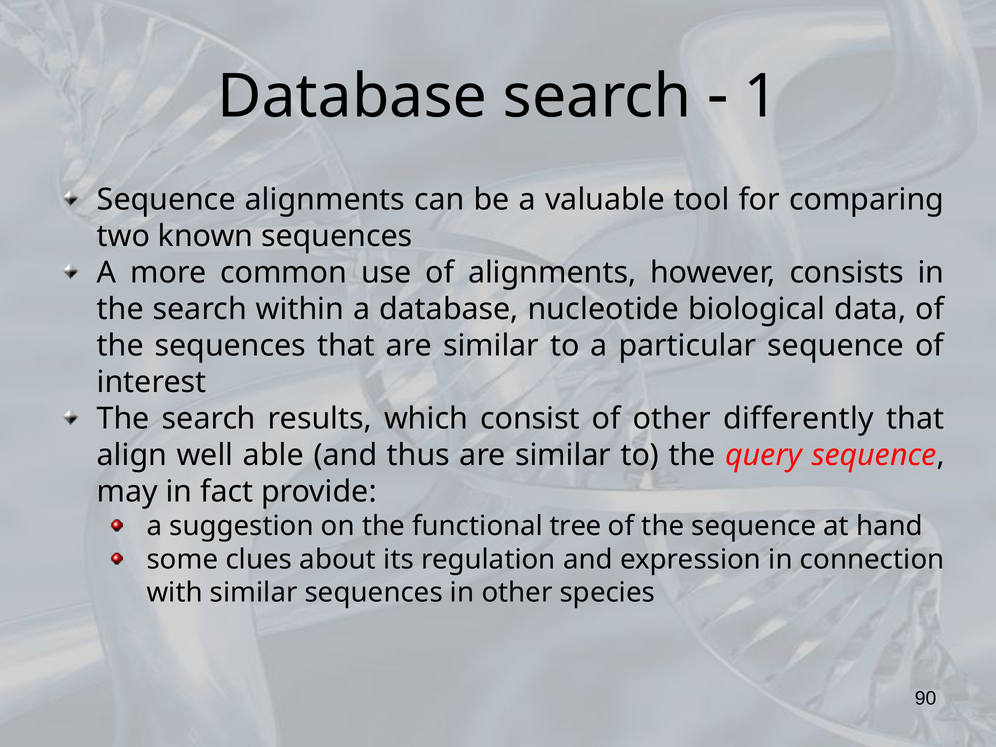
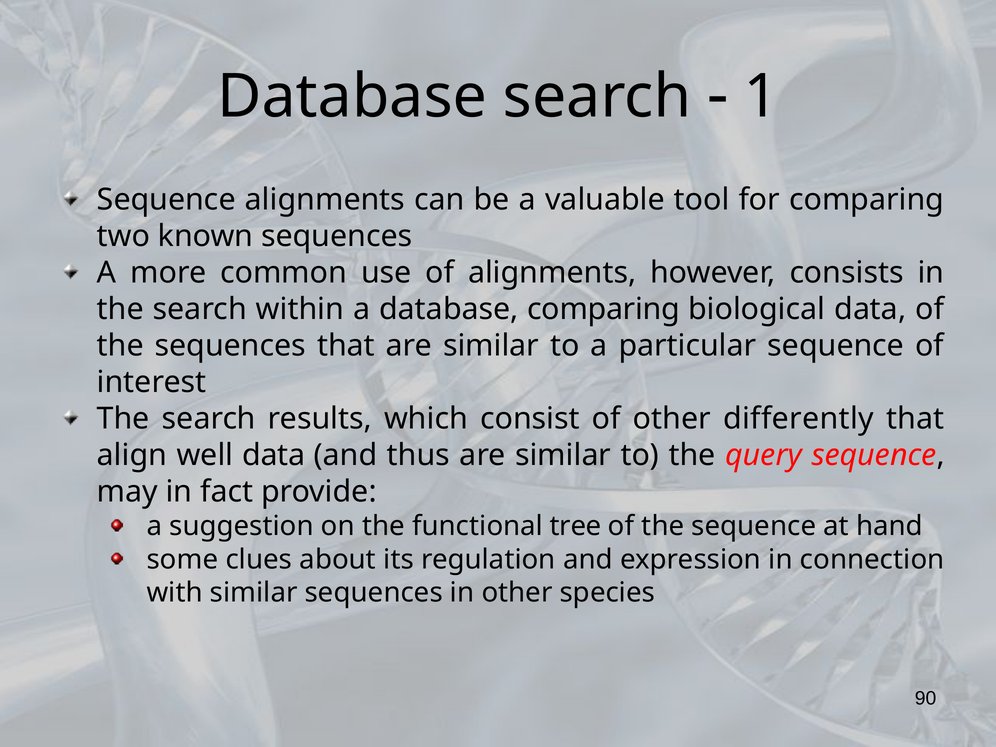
database nucleotide: nucleotide -> comparing (603, 309)
well able: able -> data (274, 455)
